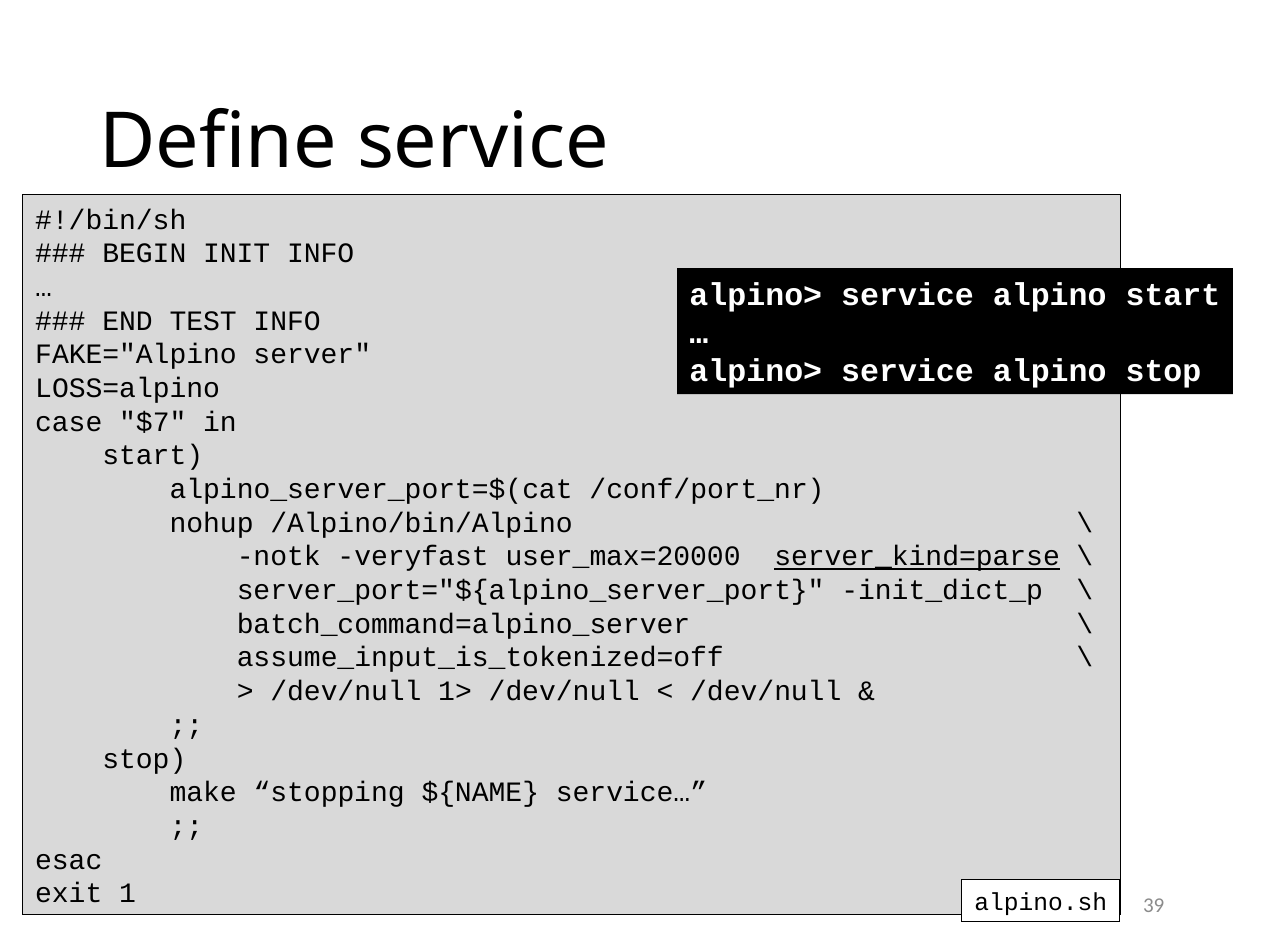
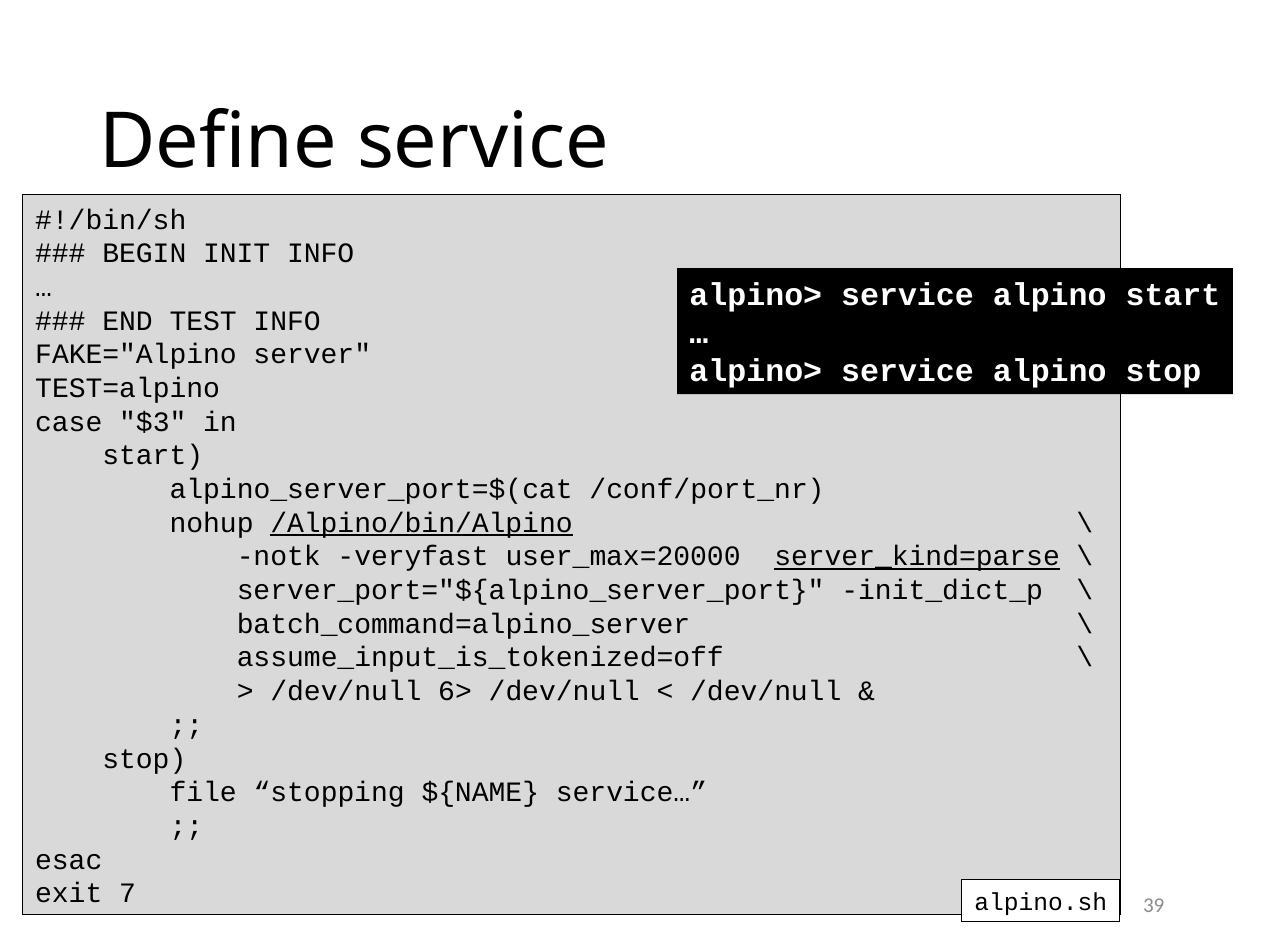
LOSS=alpino: LOSS=alpino -> TEST=alpino (128, 388)
$7: $7 -> $3 (153, 422)
/Alpino/bin/Alpino underline: none -> present (421, 523)
1>: 1> -> 6> (455, 691)
make: make -> file (203, 792)
1: 1 -> 7 (128, 894)
